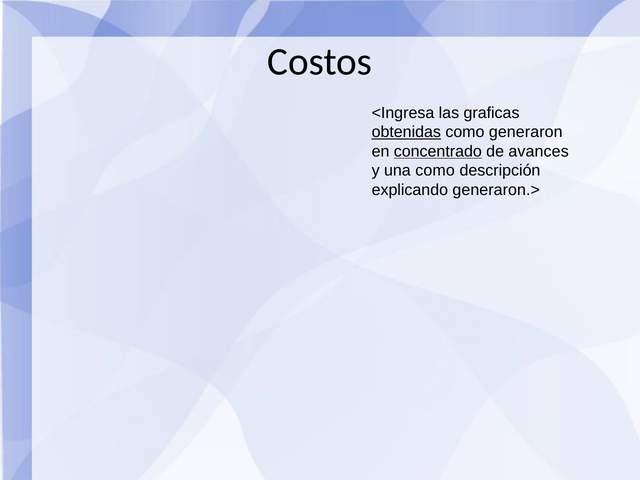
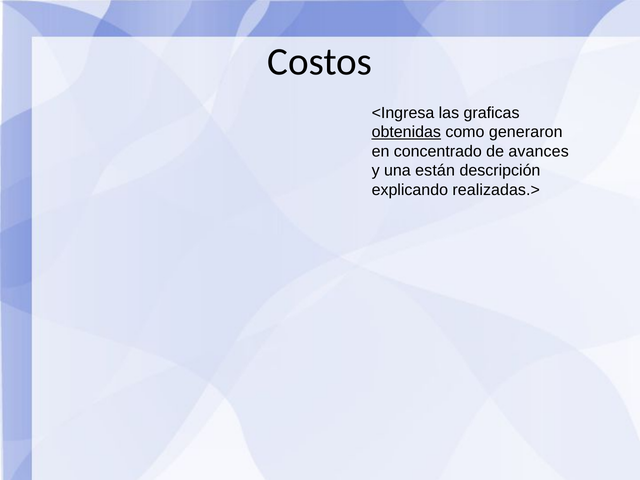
concentrado underline: present -> none (438, 151)
una como: como -> están (435, 171)
generaron.>: generaron.> -> realizadas.> (496, 190)
